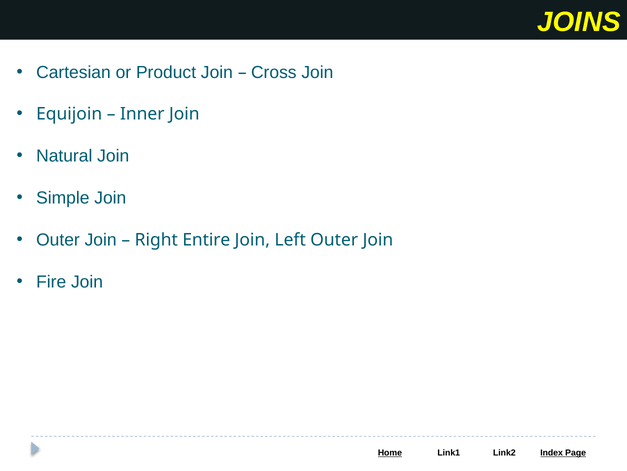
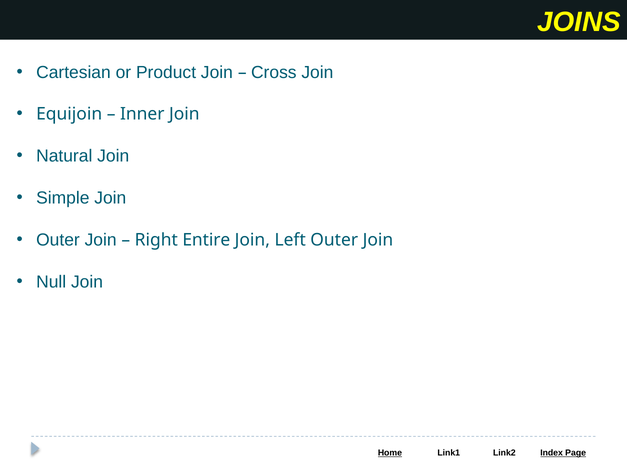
Fire: Fire -> Null (51, 281)
